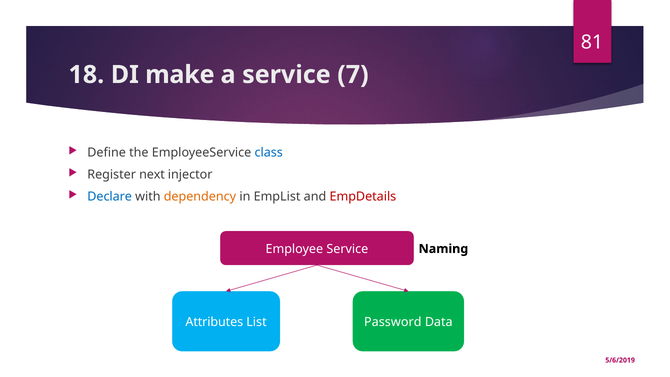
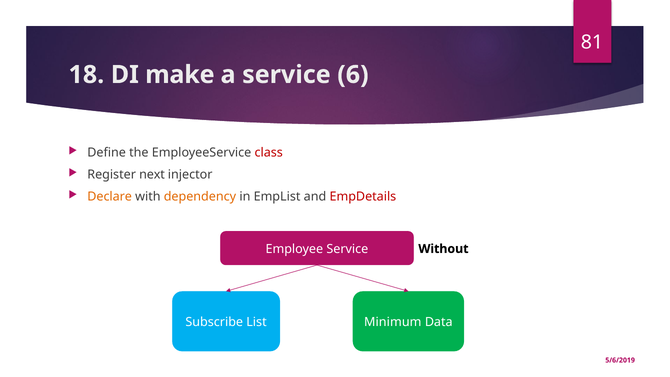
7: 7 -> 6 (353, 75)
class colour: blue -> red (269, 153)
Declare colour: blue -> orange (110, 197)
Naming: Naming -> Without (443, 249)
Attributes: Attributes -> Subscribe (214, 322)
Password: Password -> Minimum (393, 322)
